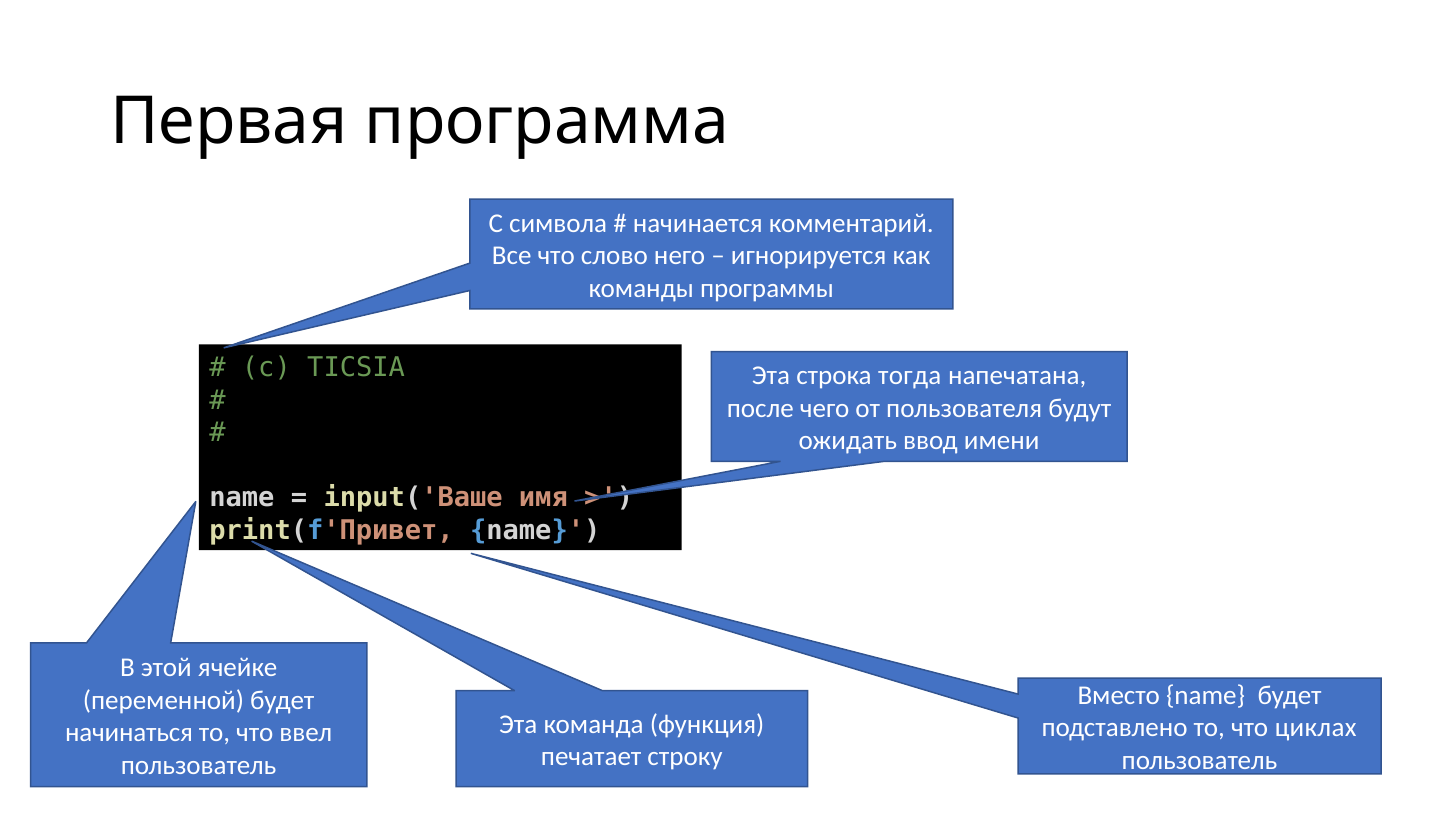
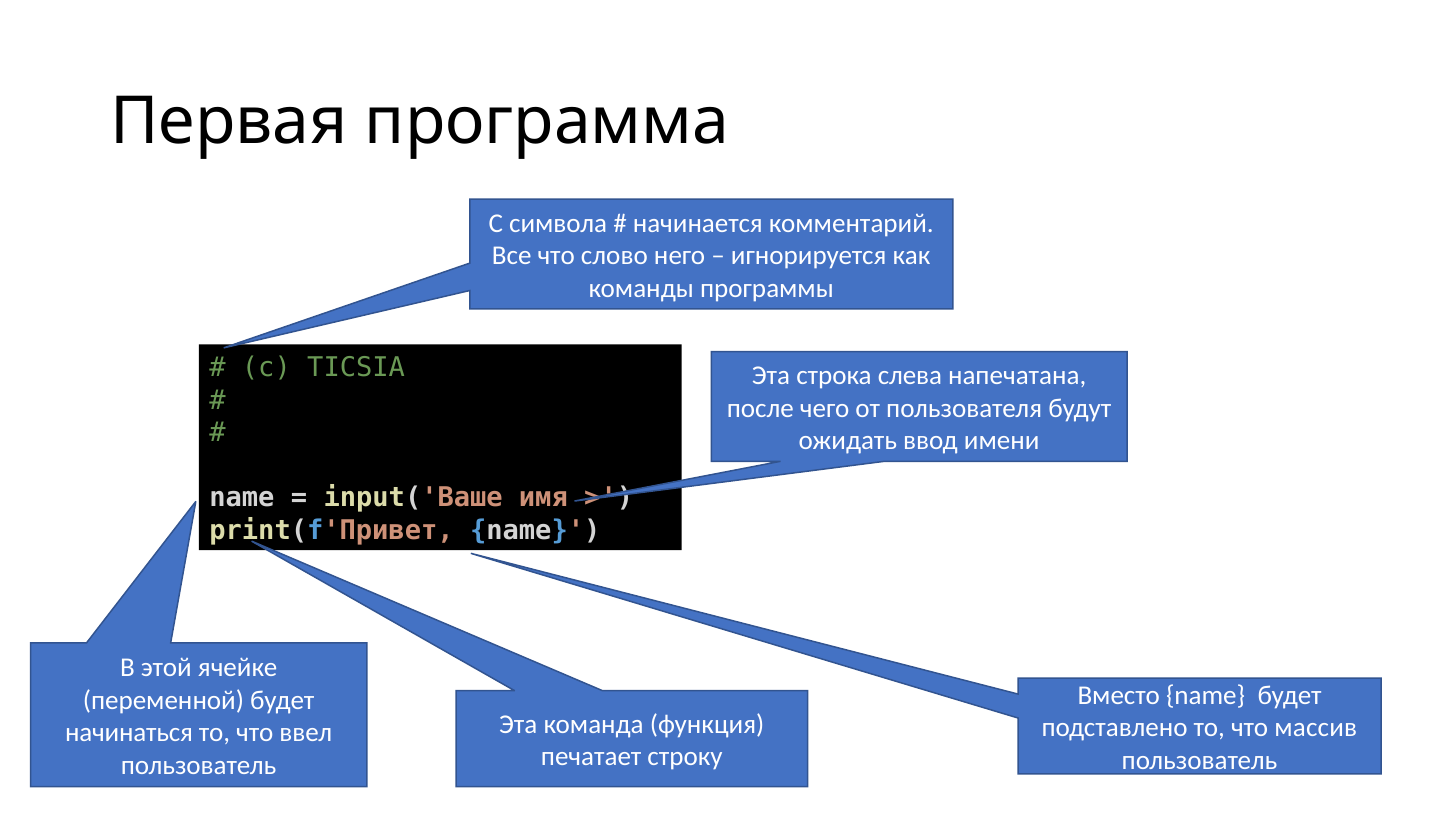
тогда: тогда -> слева (910, 376)
циклах: циклах -> массив (1316, 728)
